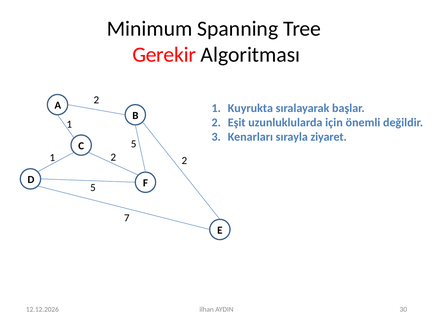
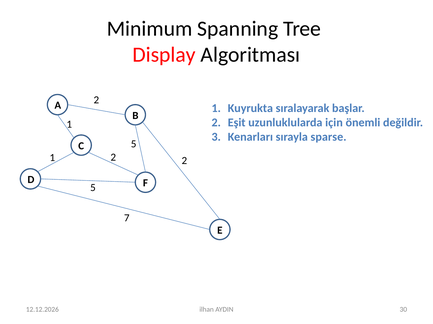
Gerekir: Gerekir -> Display (164, 55)
ziyaret: ziyaret -> sparse (329, 137)
